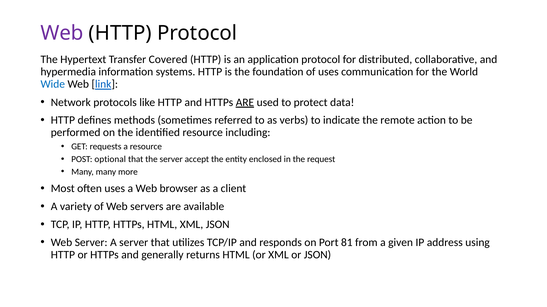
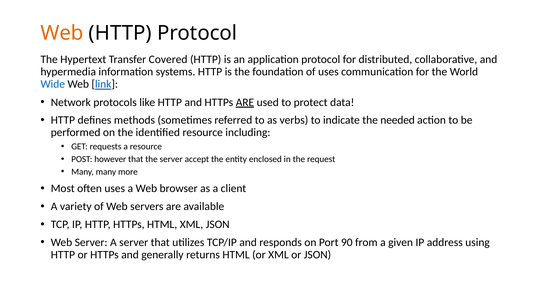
Web colour: purple -> orange (62, 33)
remote: remote -> needed (398, 121)
optional: optional -> however (110, 159)
81: 81 -> 90 (347, 243)
